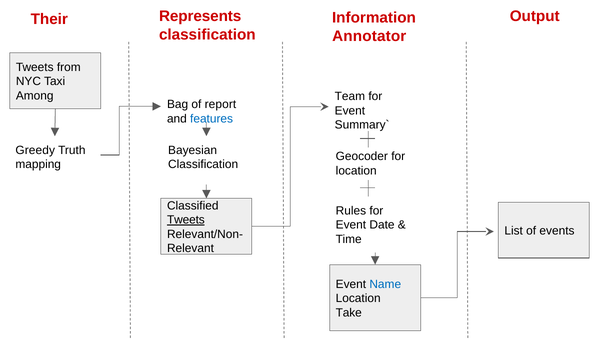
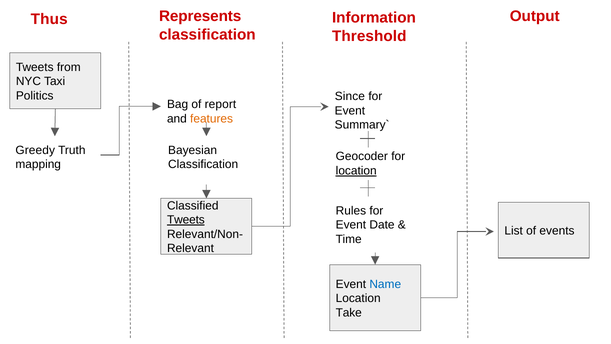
Their: Their -> Thus (49, 19)
Annotator: Annotator -> Threshold (369, 36)
Among: Among -> Politics (35, 96)
Team: Team -> Since (350, 96)
features colour: blue -> orange (212, 119)
location underline: none -> present (356, 171)
